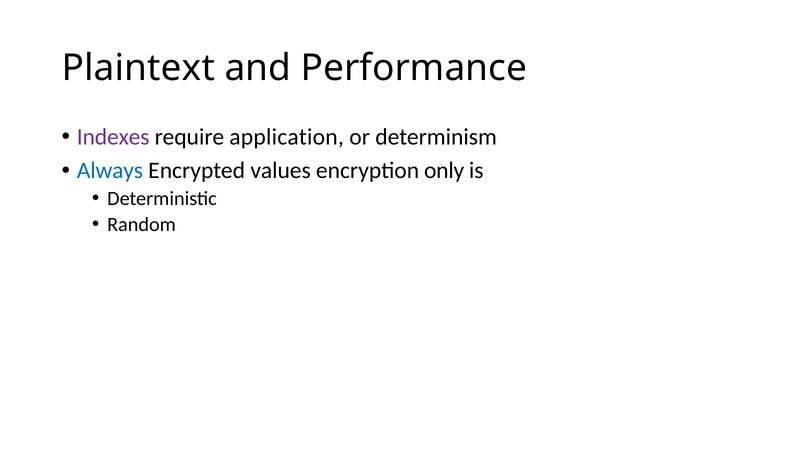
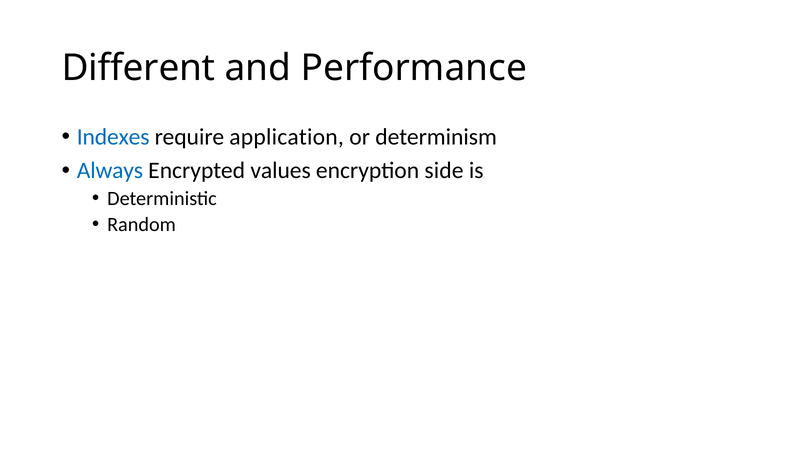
Plaintext: Plaintext -> Different (138, 68)
Indexes colour: purple -> blue (113, 137)
only: only -> side (444, 171)
